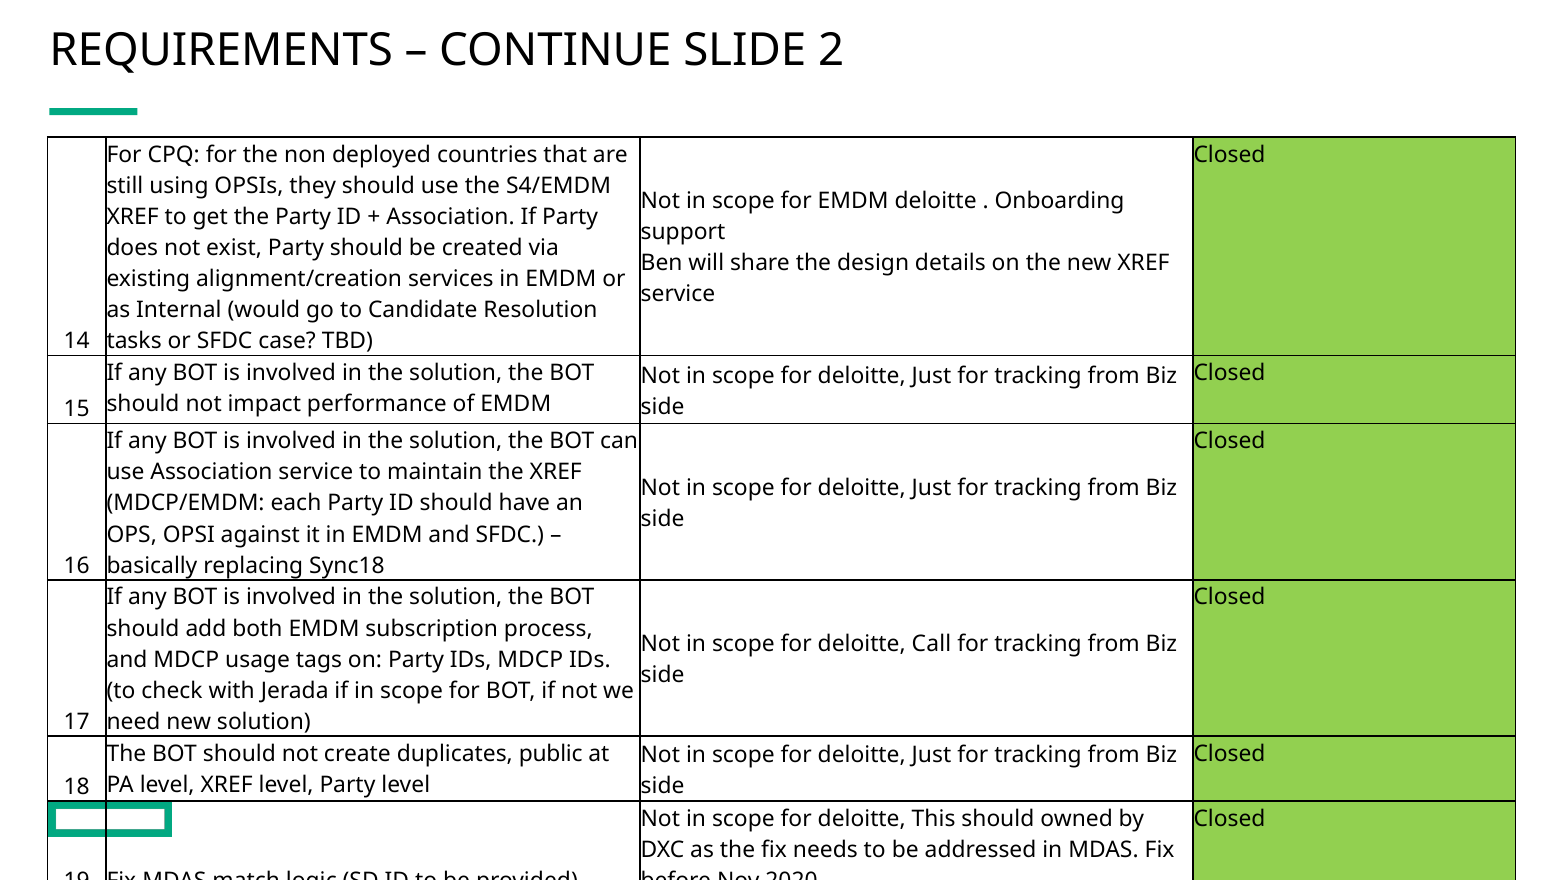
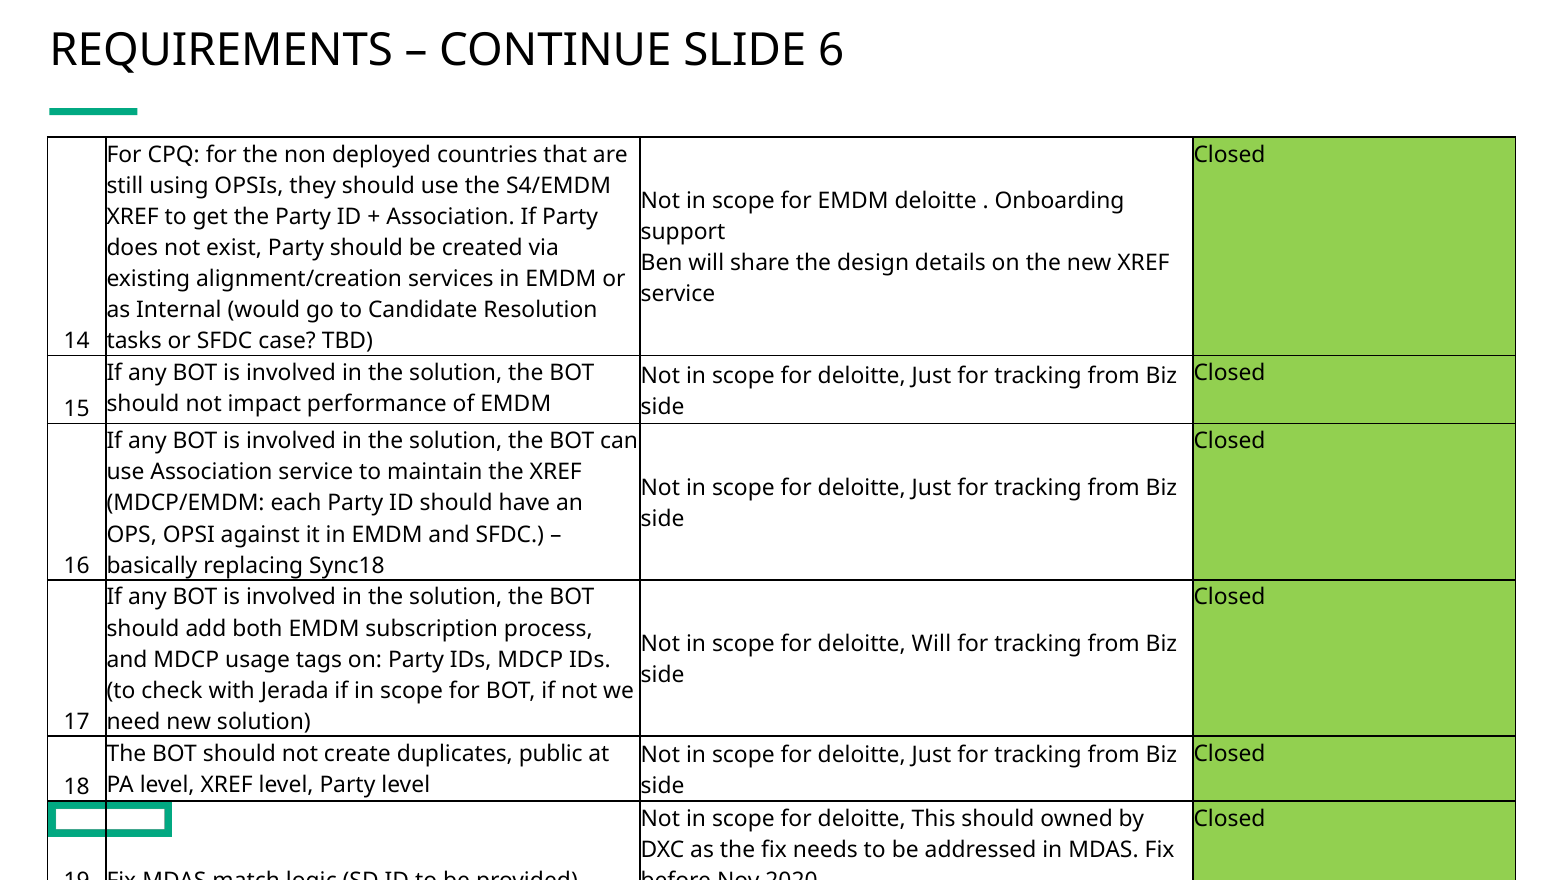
2: 2 -> 6 (831, 51)
deloitte Call: Call -> Will (931, 644)
